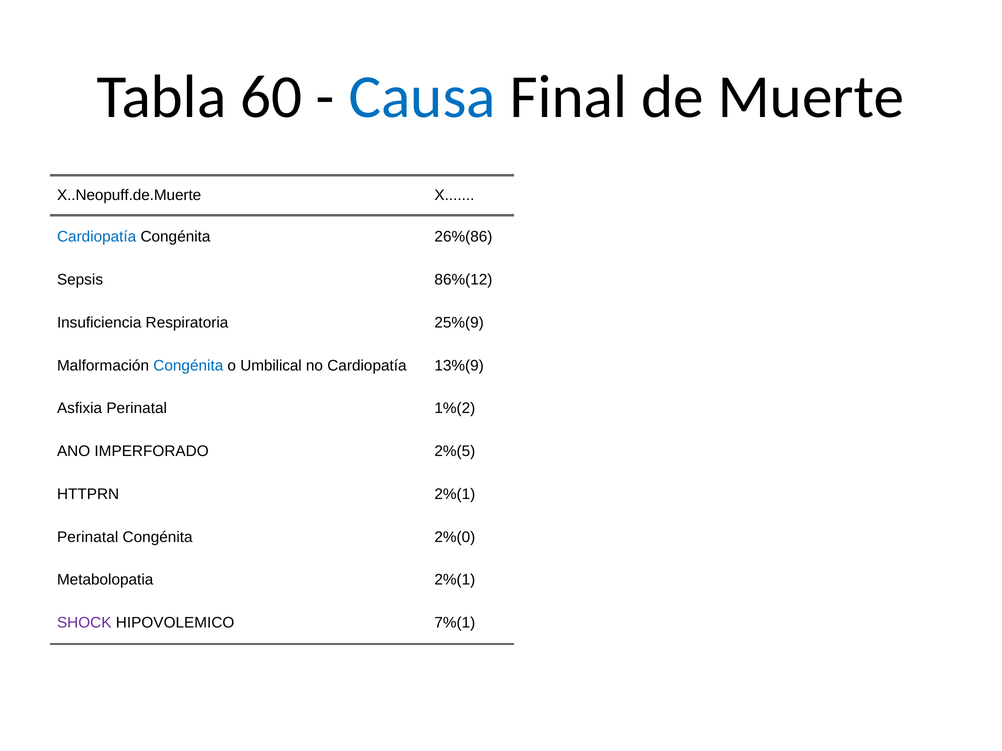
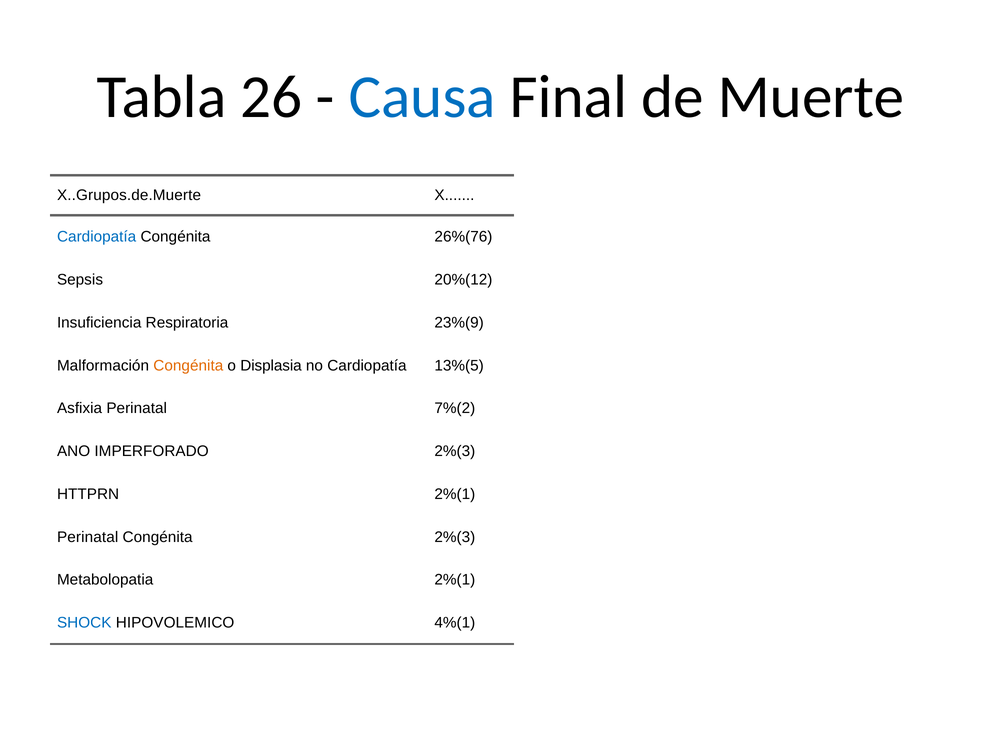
60: 60 -> 26 (271, 97)
X..Neopuff.de.Muerte: X..Neopuff.de.Muerte -> X..Grupos.de.Muerte (129, 196)
26%(86: 26%(86 -> 26%(76 (463, 237)
86%(12: 86%(12 -> 20%(12 (463, 280)
25%(9: 25%(9 -> 23%(9 (459, 323)
Congénita colour: blue -> orange (188, 366)
Umbilical: Umbilical -> Displasia (271, 366)
13%(9: 13%(9 -> 13%(5 (459, 366)
1%(2: 1%(2 -> 7%(2 (455, 409)
IMPERFORADO 2%(5: 2%(5 -> 2%(3 (455, 452)
Congénita 2%(0: 2%(0 -> 2%(3 (455, 537)
SHOCK colour: purple -> blue (84, 623)
7%(1: 7%(1 -> 4%(1 (455, 623)
